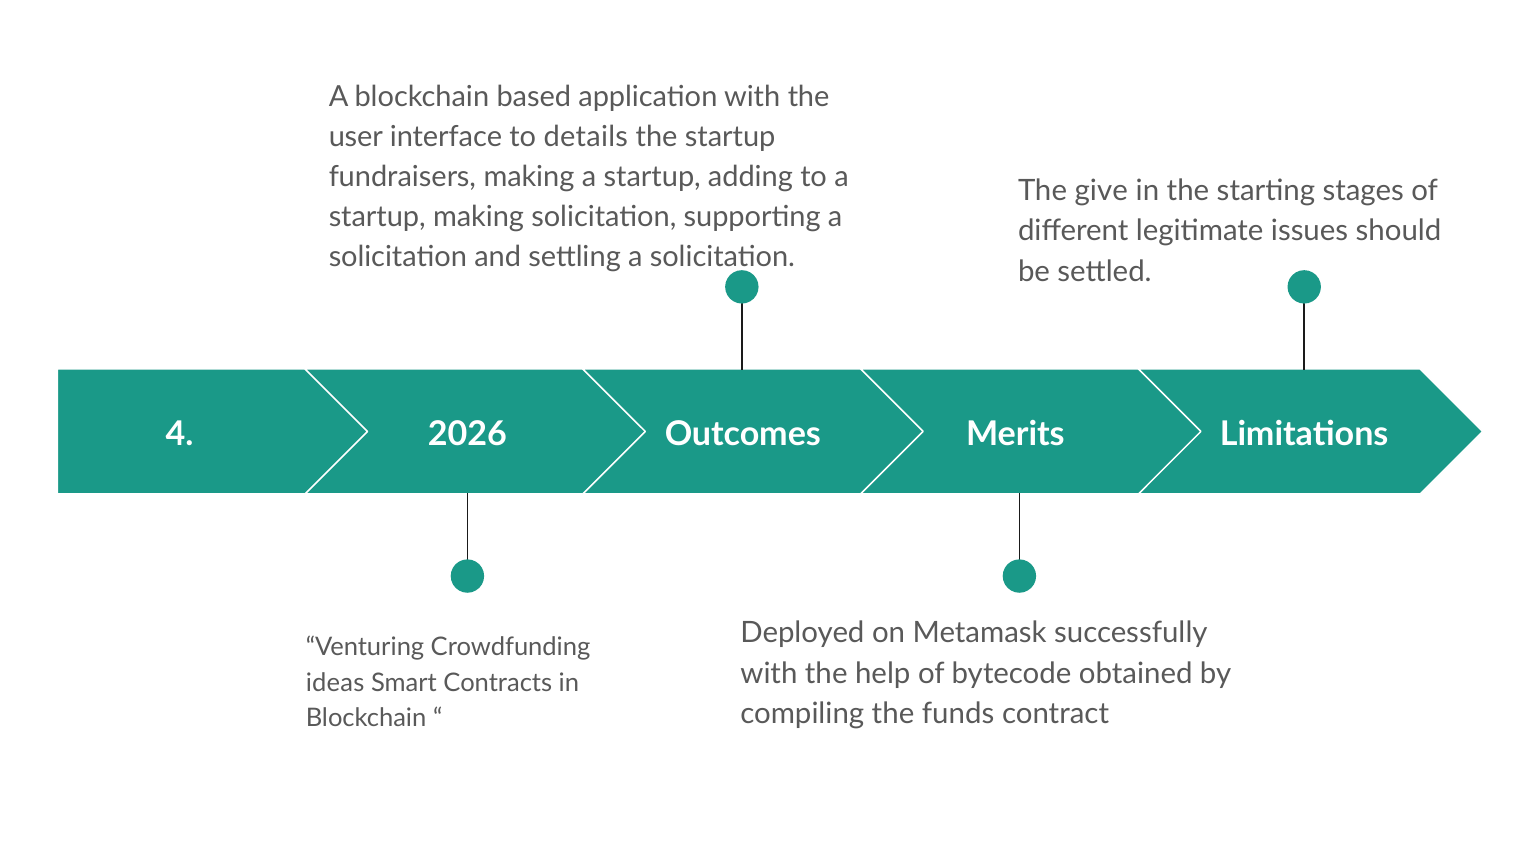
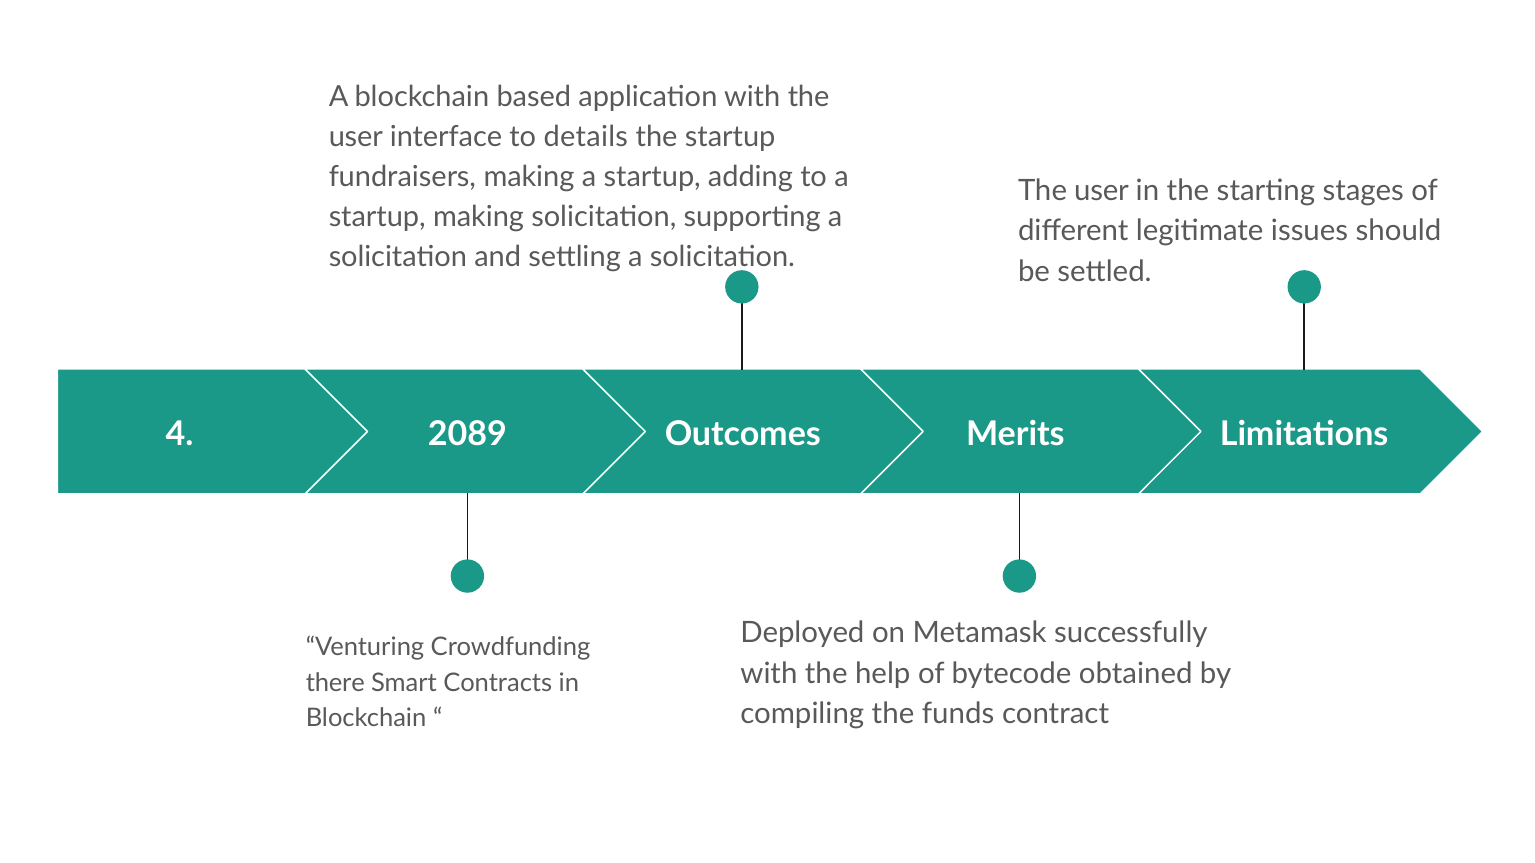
give: give -> user (1101, 191)
2026: 2026 -> 2089 (467, 434)
ideas: ideas -> there (335, 683)
